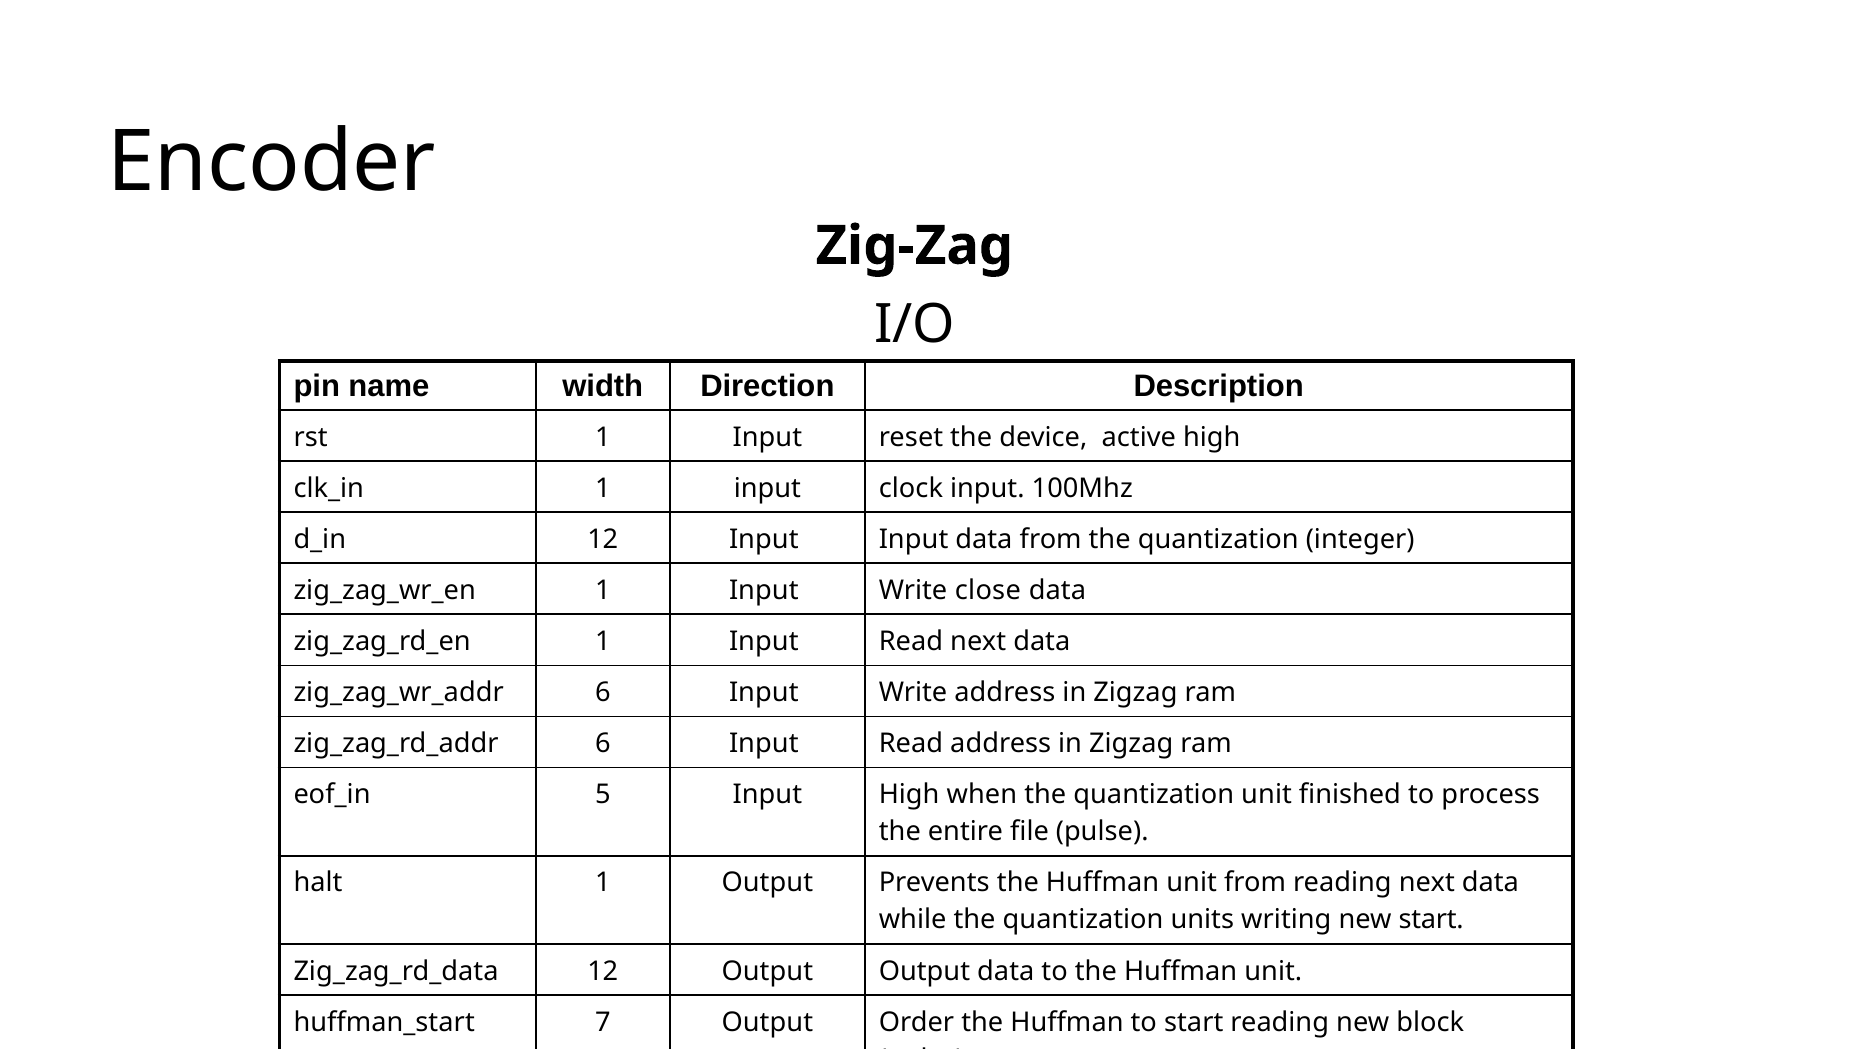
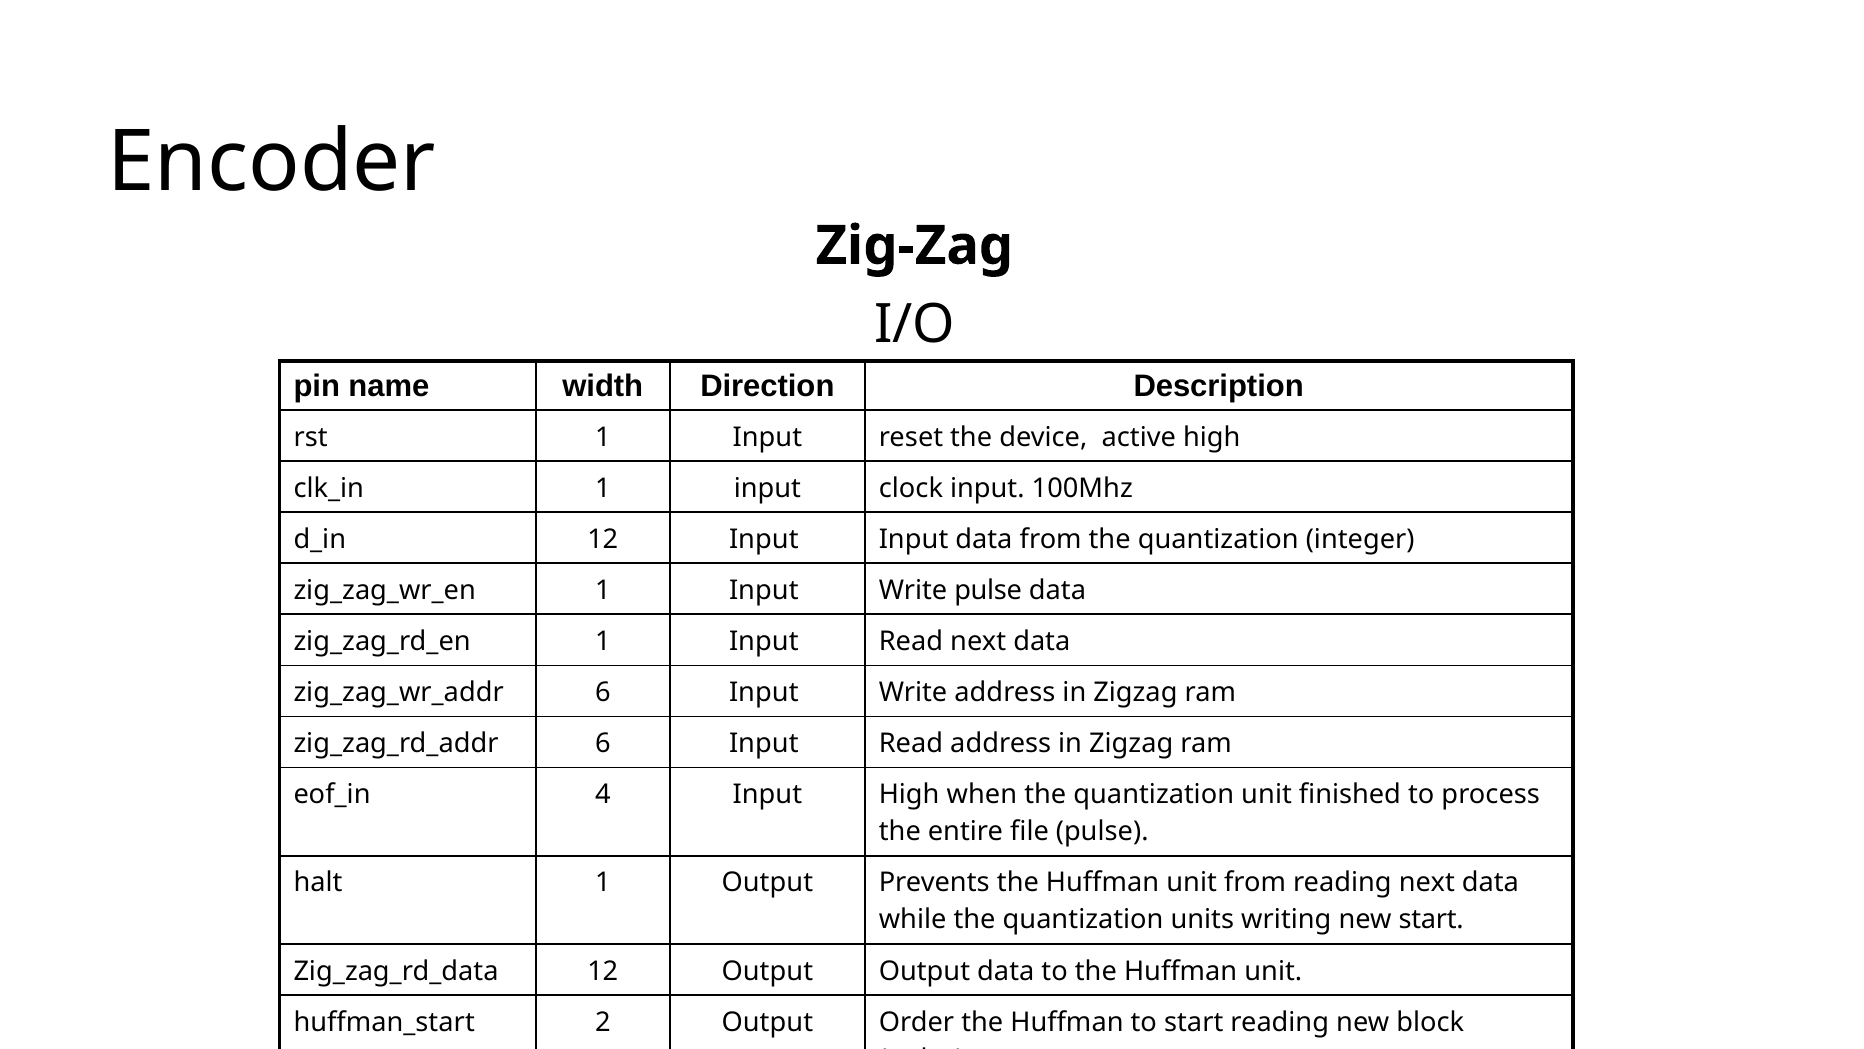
Write close: close -> pulse (988, 590)
5: 5 -> 4 (603, 794)
7: 7 -> 2 (603, 1022)
